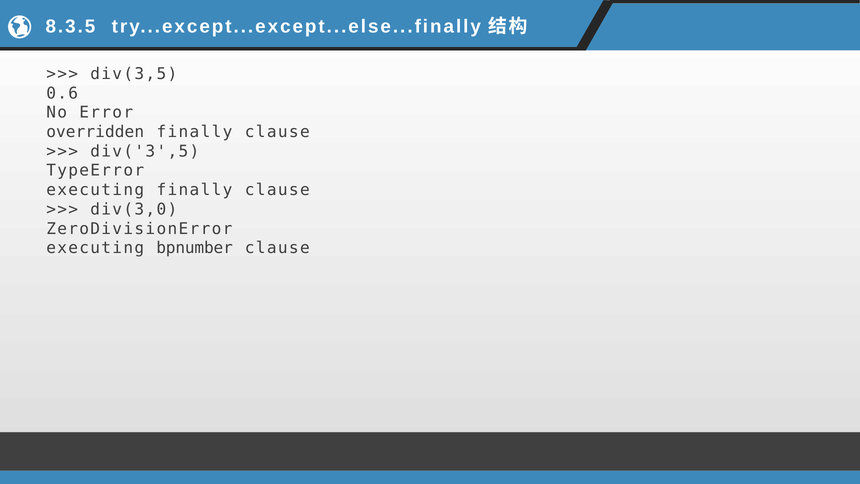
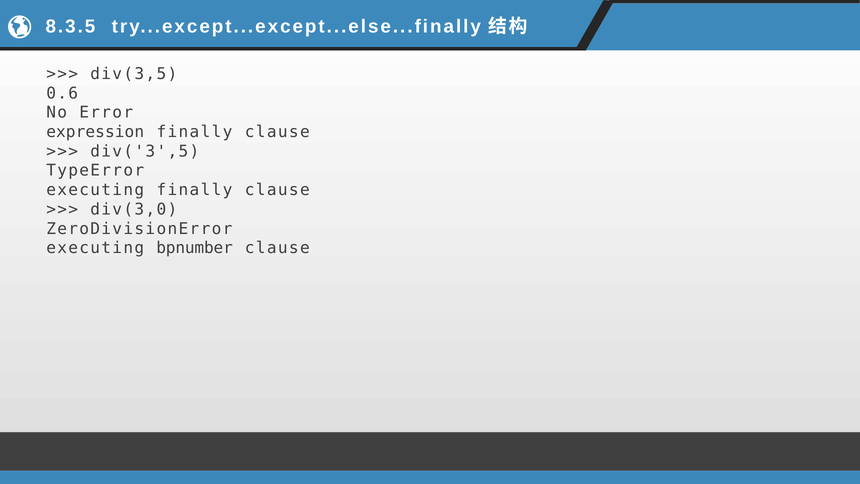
overridden: overridden -> expression (95, 132)
